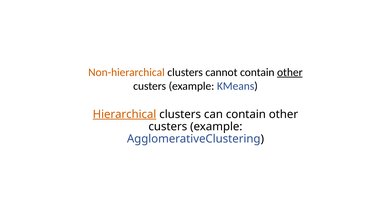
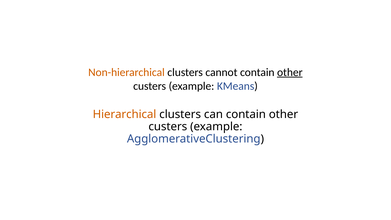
Hierarchical underline: present -> none (125, 114)
